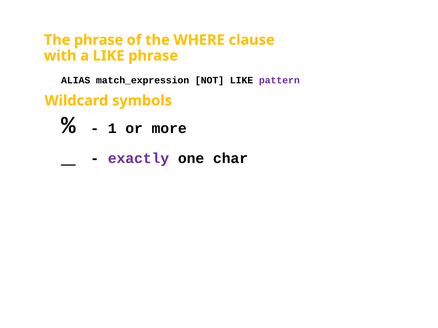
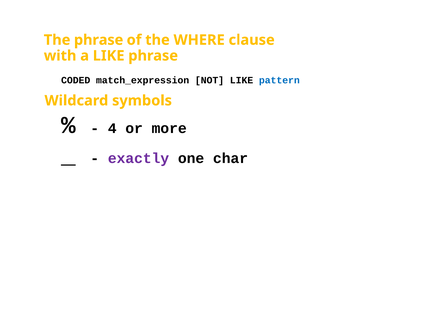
ALIAS: ALIAS -> CODED (76, 80)
pattern colour: purple -> blue (279, 80)
1: 1 -> 4 (112, 129)
